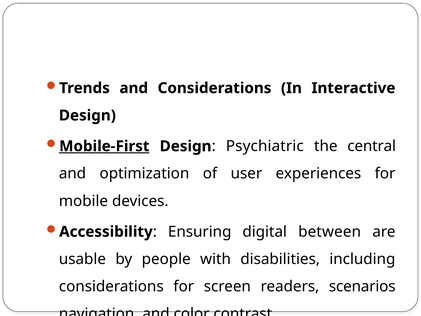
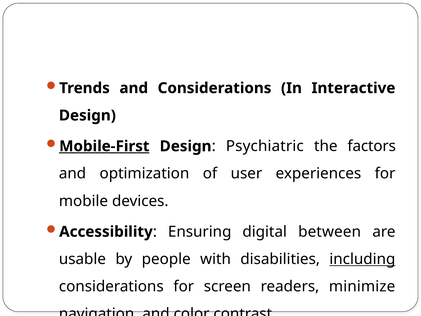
central: central -> factors (372, 146)
including underline: none -> present (362, 259)
scenarios: scenarios -> minimize (362, 286)
